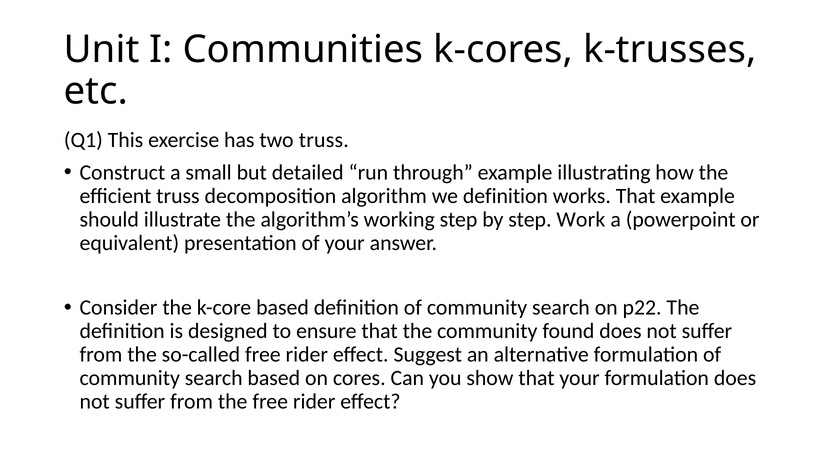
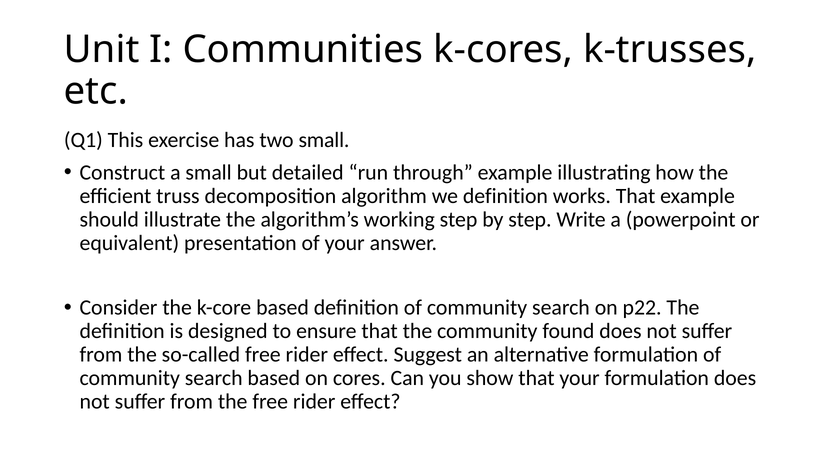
two truss: truss -> small (324, 140)
Work: Work -> Write (581, 220)
